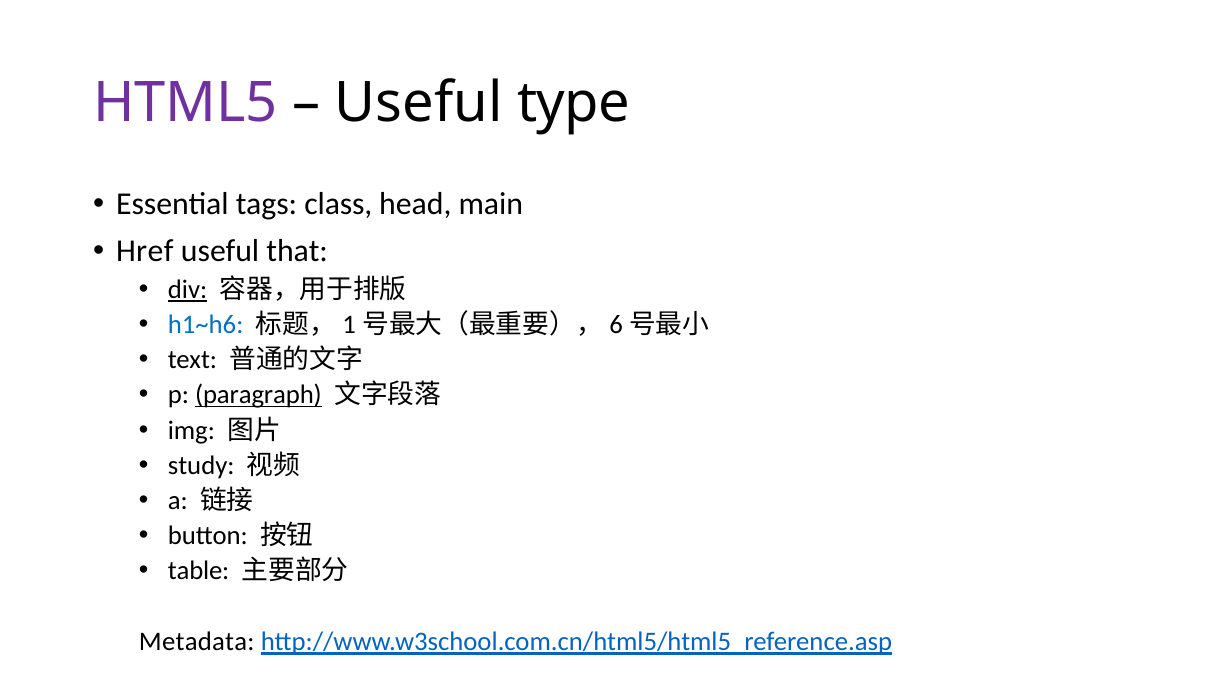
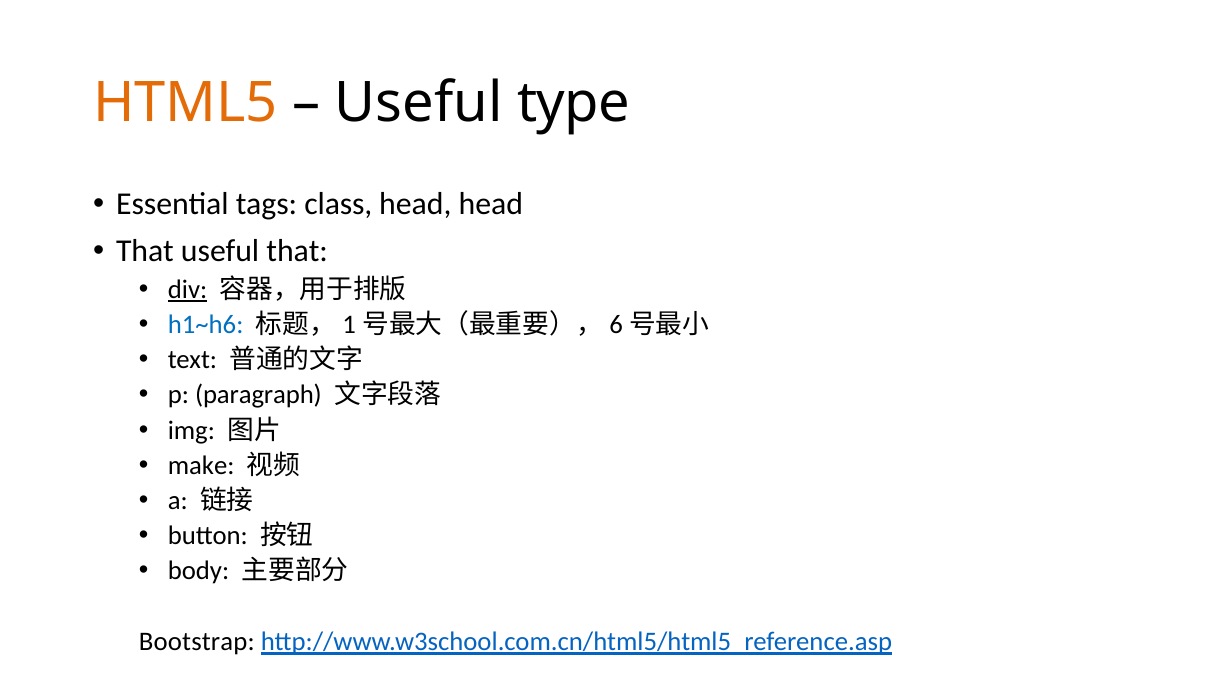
HTML5 colour: purple -> orange (186, 103)
head main: main -> head (491, 205)
Href: Href -> That (145, 252)
paragraph underline: present -> none (258, 395)
study: study -> make (201, 466)
table: table -> body (199, 571)
Metadata: Metadata -> Bootstrap (197, 642)
